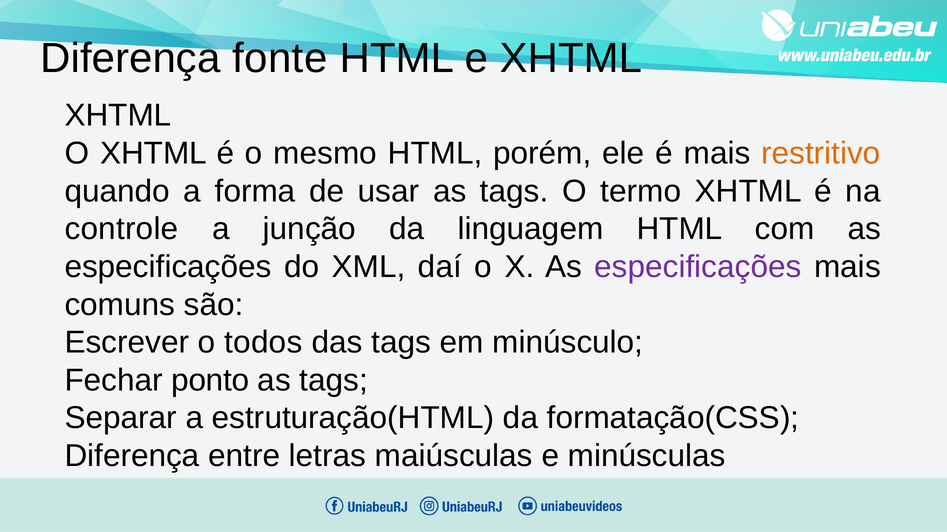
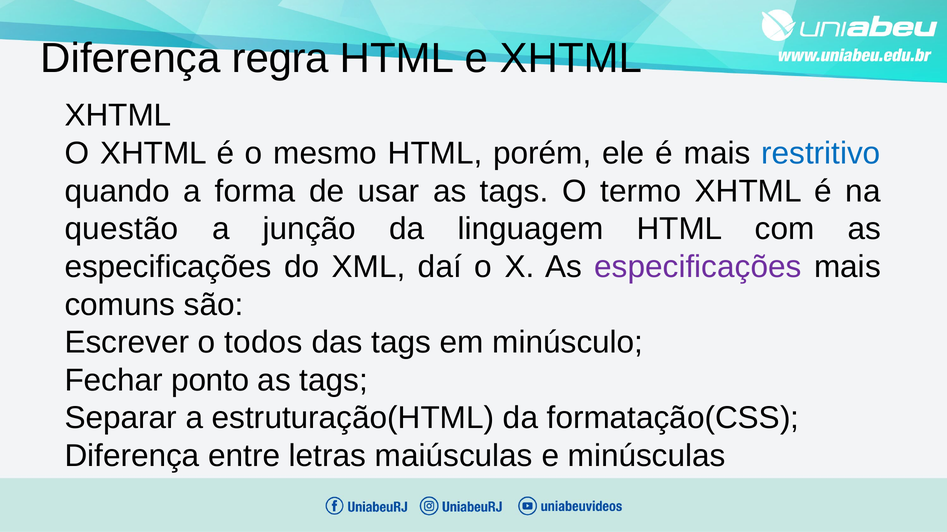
fonte: fonte -> regra (280, 58)
restritivo colour: orange -> blue (821, 153)
controle: controle -> questão (122, 229)
